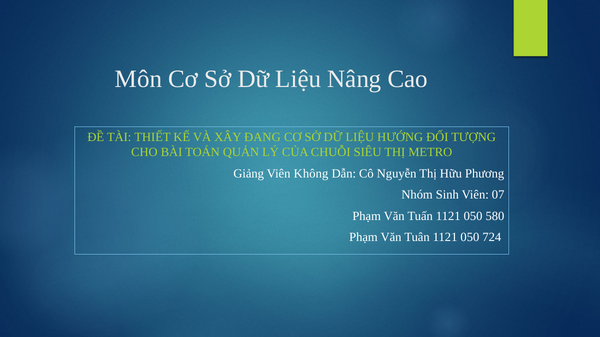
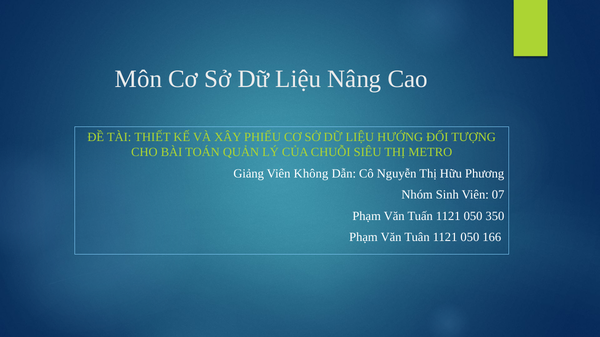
ĐANG: ĐANG -> PHIẾU (262, 137)
580: 580 -> 350 (495, 216)
724: 724 -> 166 (492, 238)
